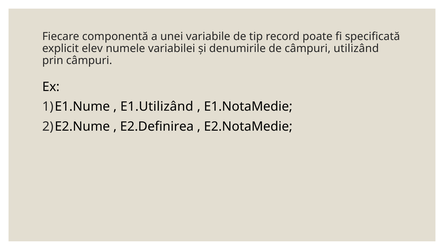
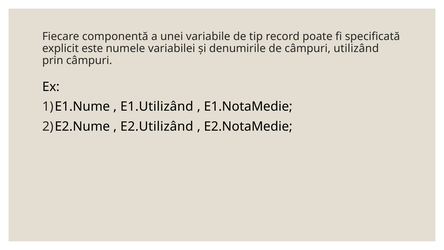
elev: elev -> este (92, 48)
E2.Definirea: E2.Definirea -> E2.Utilizând (157, 126)
